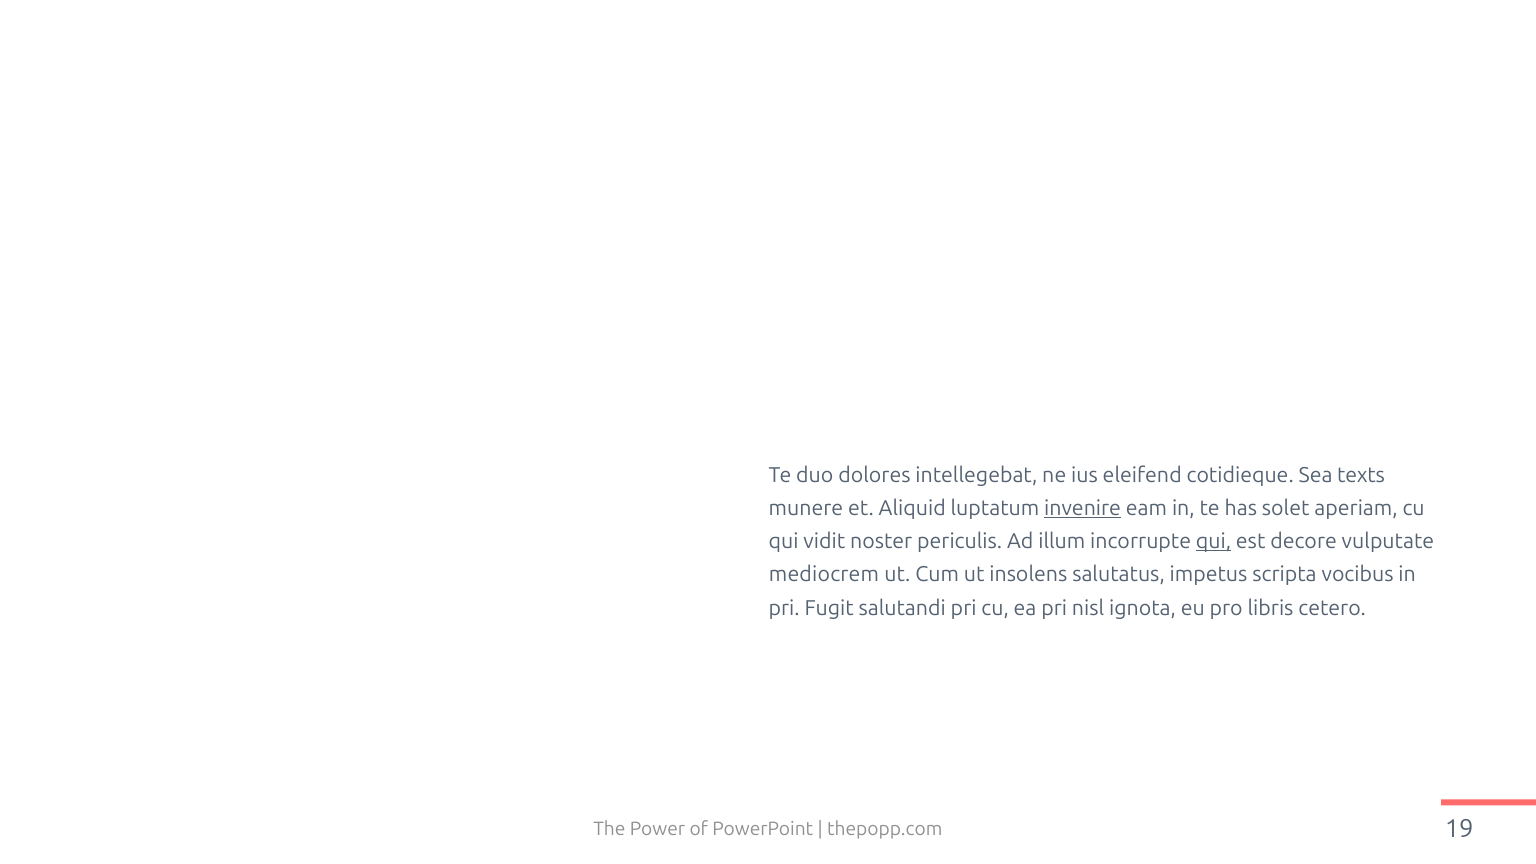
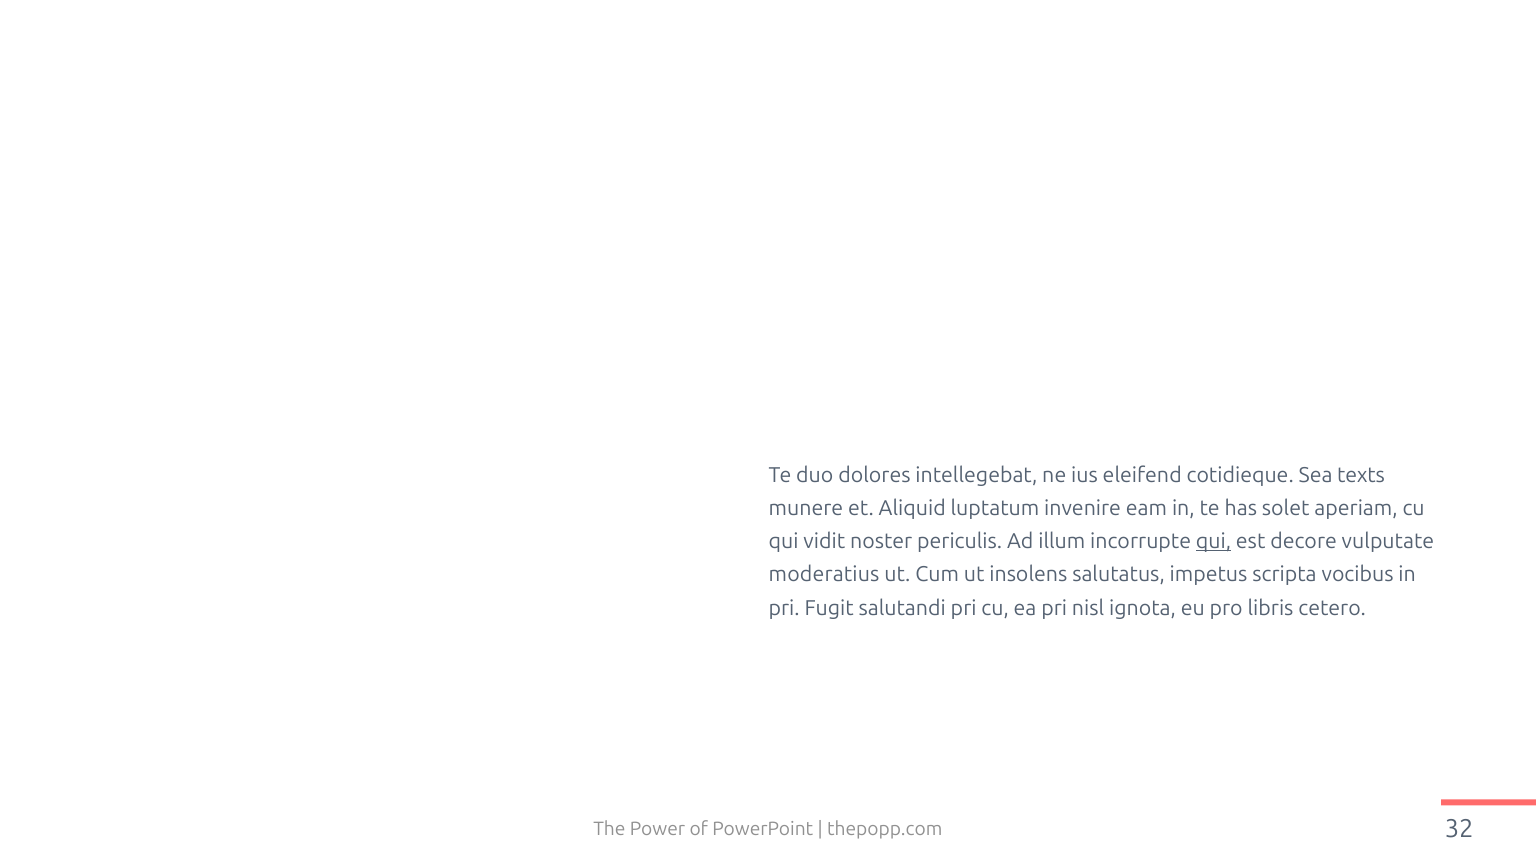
invenire underline: present -> none (1083, 508)
mediocrem: mediocrem -> moderatius (824, 575)
19: 19 -> 32 (1459, 829)
